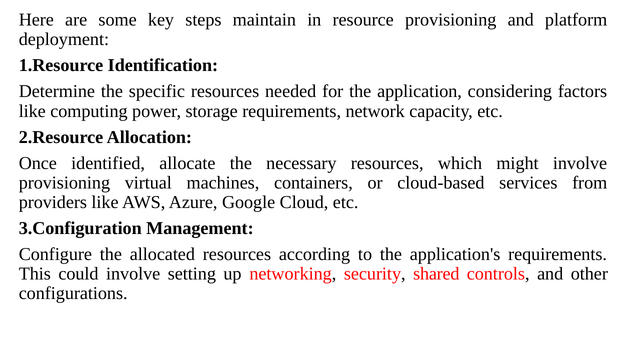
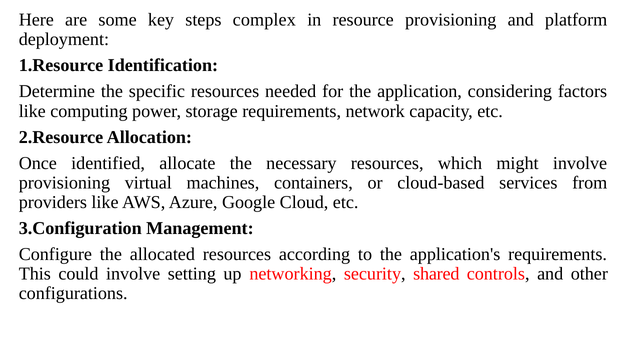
maintain: maintain -> complex (264, 20)
